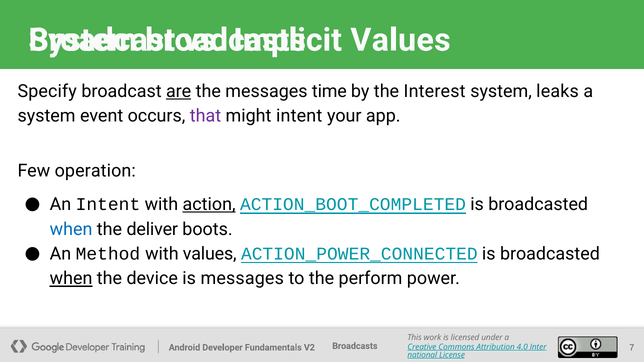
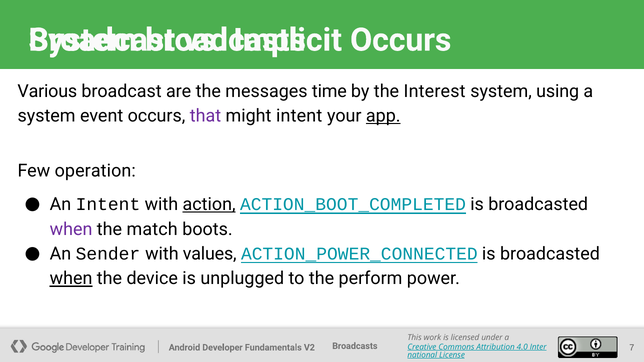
Values: Values -> Occurs (401, 40)
Specify: Specify -> Various (47, 91)
are underline: present -> none (179, 91)
leaks: leaks -> using (558, 91)
app underline: none -> present (383, 116)
when colour: blue -> purple (71, 229)
deliver: deliver -> match (152, 229)
Method: Method -> Sender (108, 254)
is messages: messages -> unplugged (242, 279)
